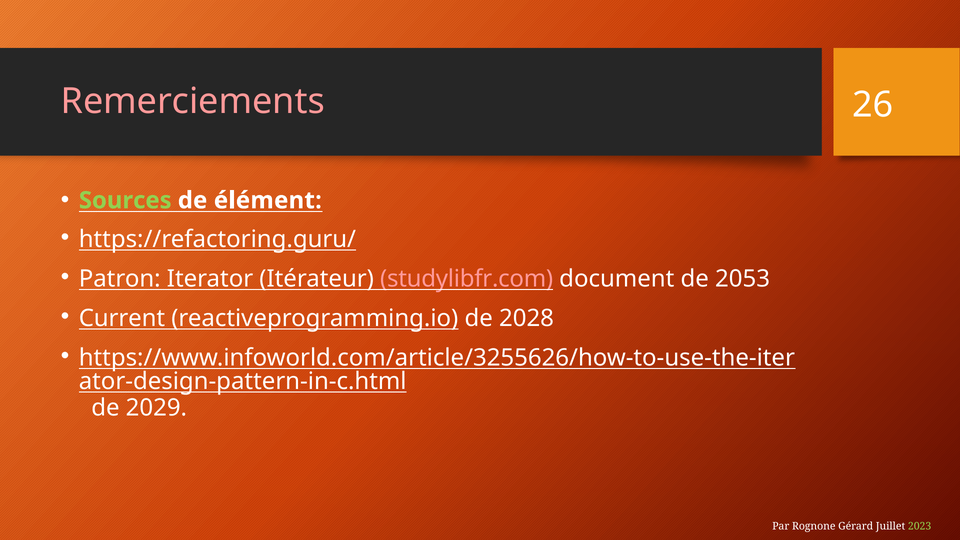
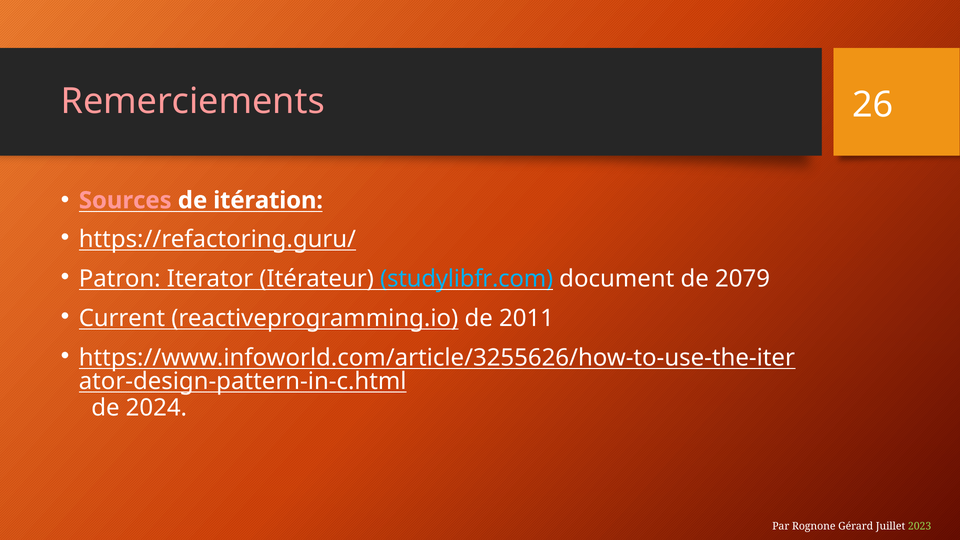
Sources colour: light green -> pink (125, 200)
élément: élément -> itération (268, 200)
studylibfr.com colour: pink -> light blue (467, 279)
2053: 2053 -> 2079 (743, 279)
2028: 2028 -> 2011 (526, 318)
2029: 2029 -> 2024 (156, 408)
